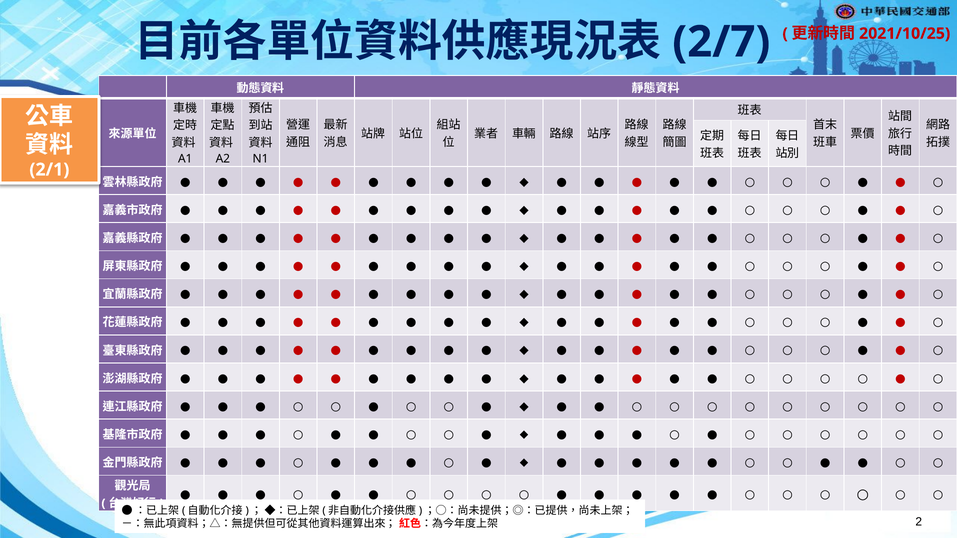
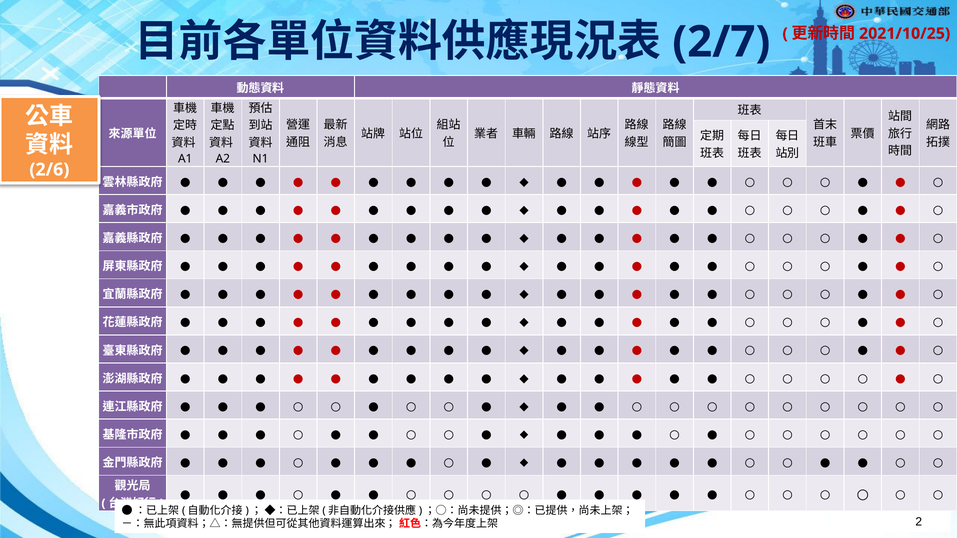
2/1: 2/1 -> 2/6 (49, 170)
